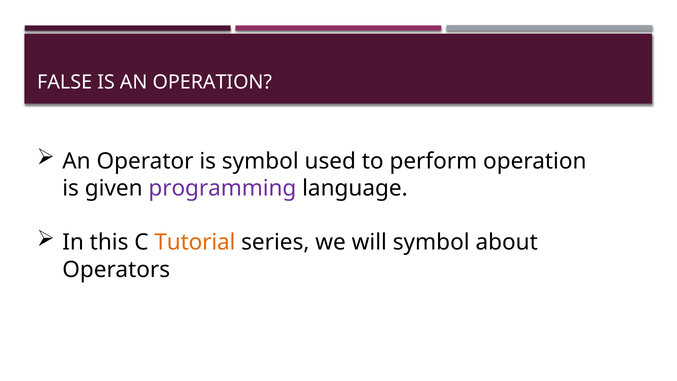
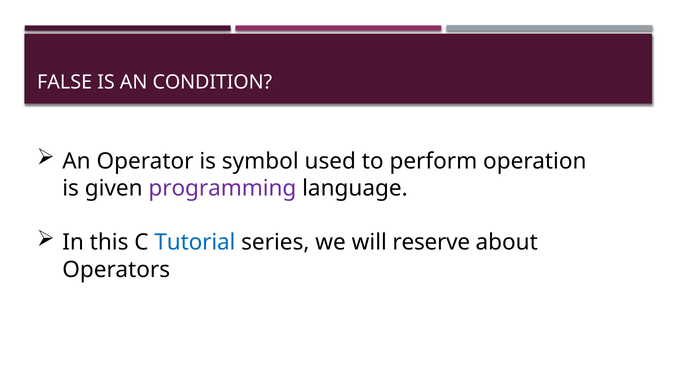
AN OPERATION: OPERATION -> CONDITION (212, 82)
Tutorial colour: orange -> blue (195, 242)
will symbol: symbol -> reserve (431, 242)
